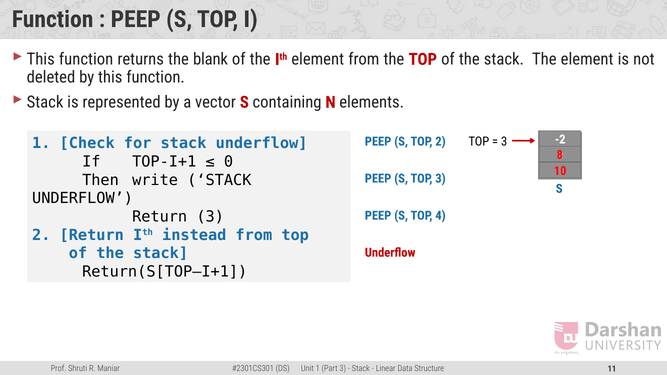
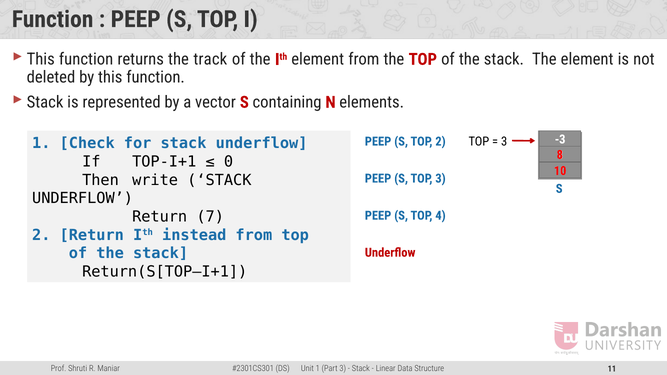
blank: blank -> track (210, 59)
-2: -2 -> -3 (560, 139)
Return 3: 3 -> 7 (210, 217)
